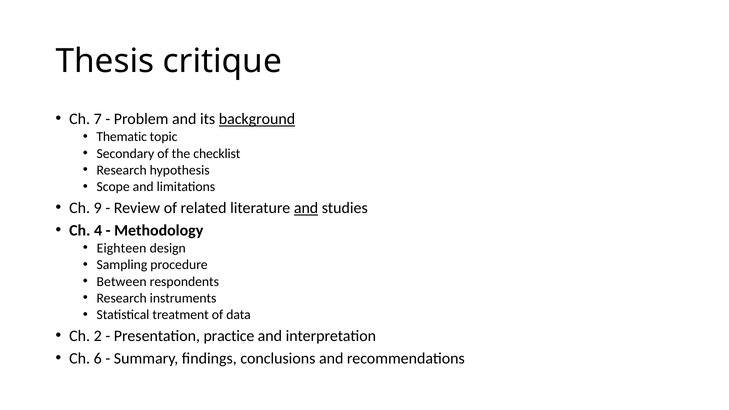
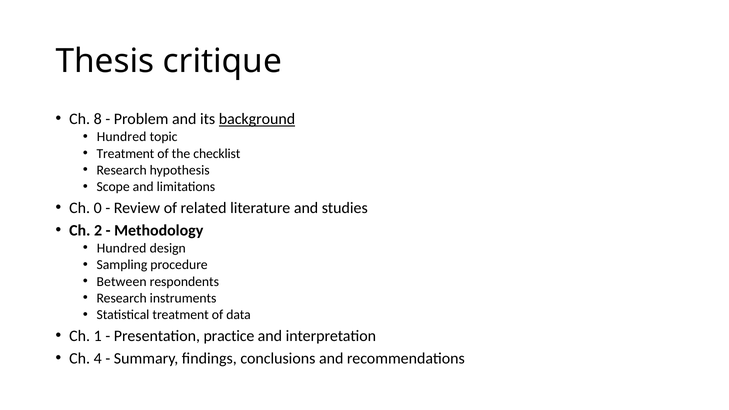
7: 7 -> 8 (98, 119)
Thematic: Thematic -> Hundred (122, 137)
Secondary: Secondary -> Treatment (125, 154)
9: 9 -> 0 (98, 208)
and underline: present -> none (306, 208)
4: 4 -> 2 (98, 230)
Eighteen: Eighteen -> Hundred (122, 248)
2: 2 -> 1 (98, 336)
6: 6 -> 4 (98, 358)
